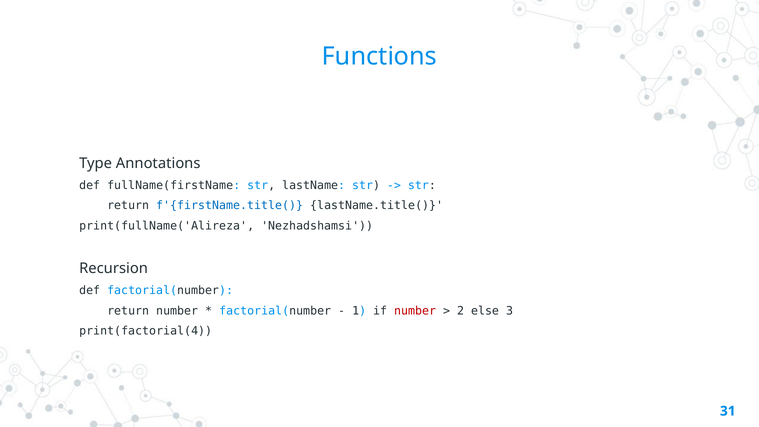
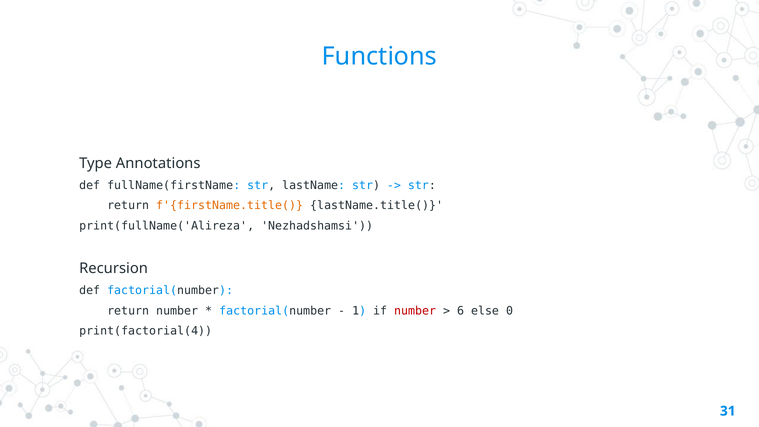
f'{firstName.title( colour: blue -> orange (230, 206)
2: 2 -> 6 (461, 311)
3: 3 -> 0 (509, 311)
